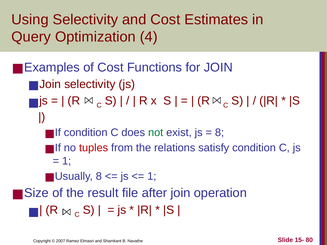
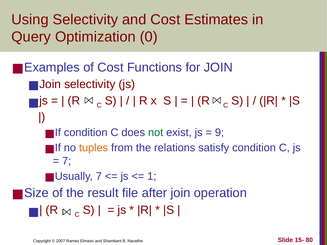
4: 4 -> 0 (149, 37)
8: 8 -> 9 (220, 133)
tuples colour: red -> orange (94, 148)
1: 1 -> 7 (67, 161)
8: 8 -> 7 (99, 176)
